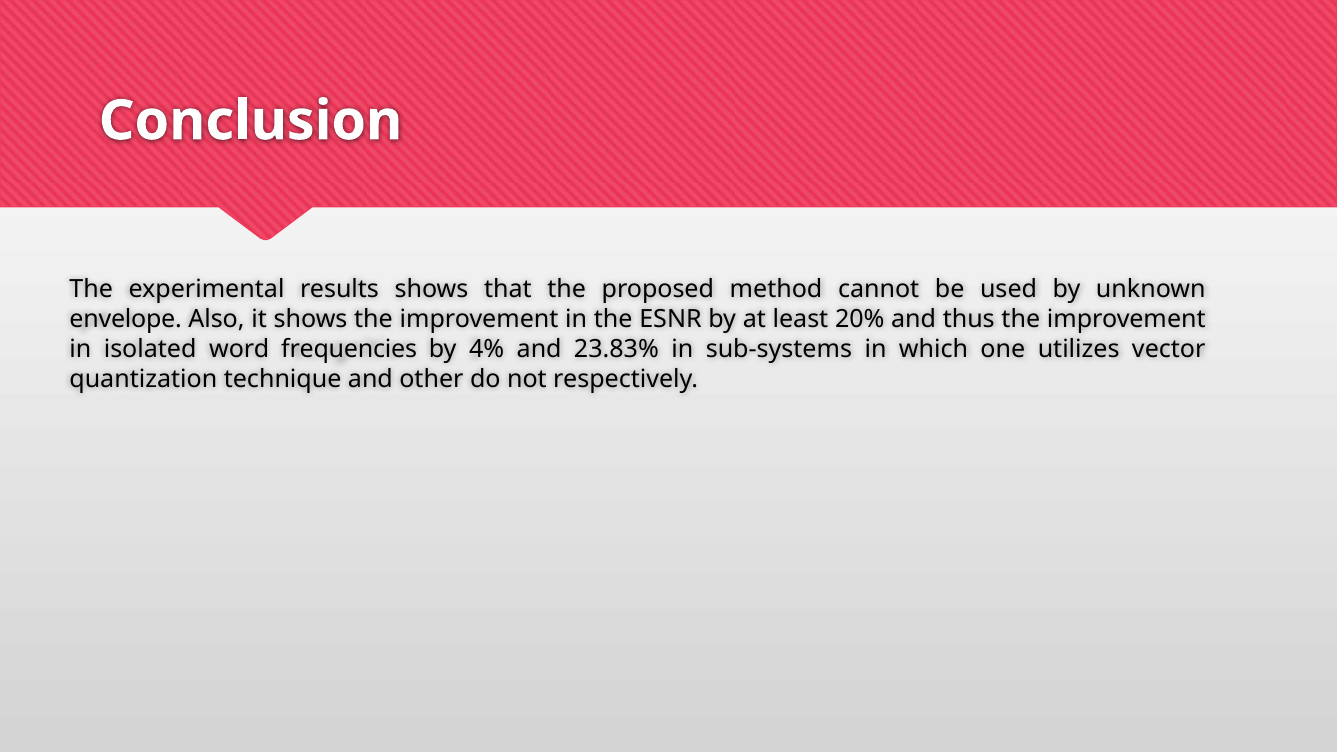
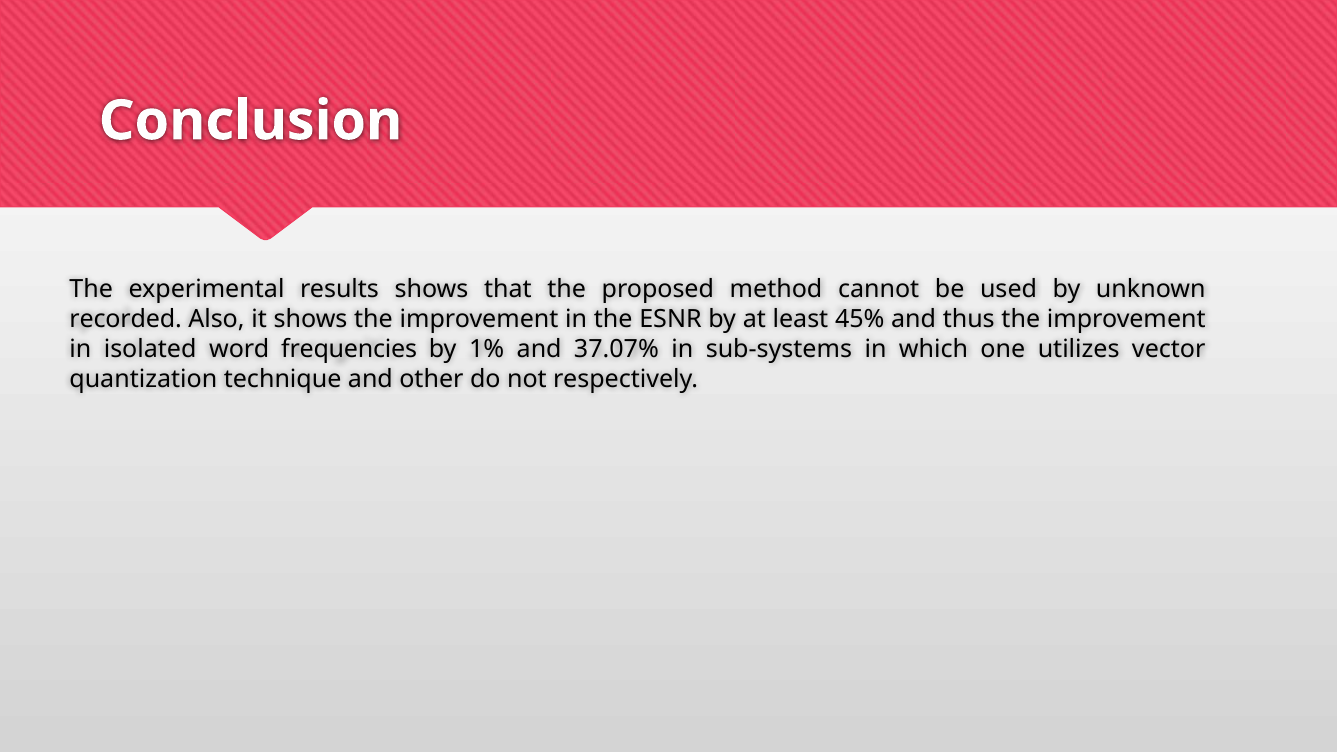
envelope: envelope -> recorded (126, 319)
20%: 20% -> 45% (860, 319)
4%: 4% -> 1% (487, 349)
23.83%: 23.83% -> 37.07% (616, 349)
